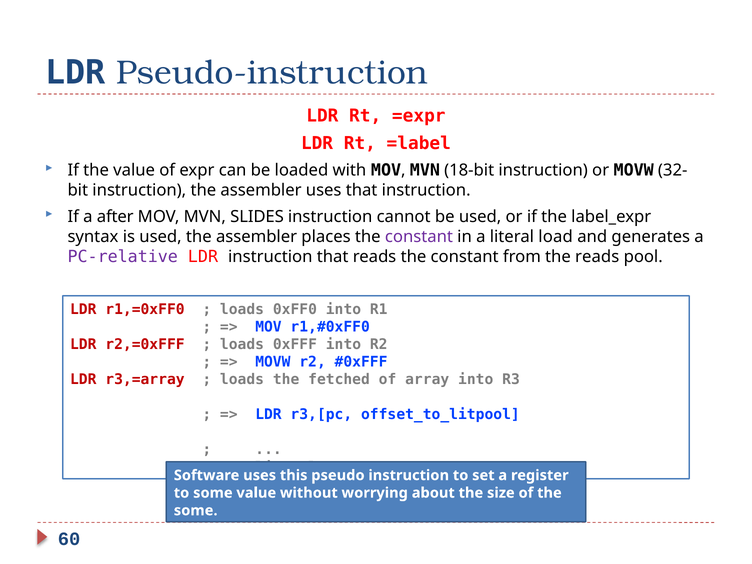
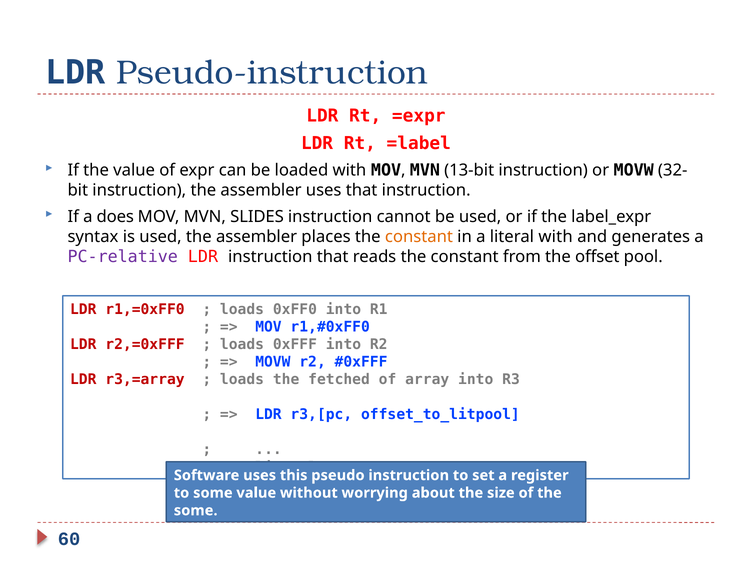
18-bit: 18-bit -> 13-bit (469, 170)
after: after -> does (115, 217)
constant colour: purple -> orange (419, 237)
literal load: load -> with (556, 237)
the reads: reads -> offset (597, 257)
